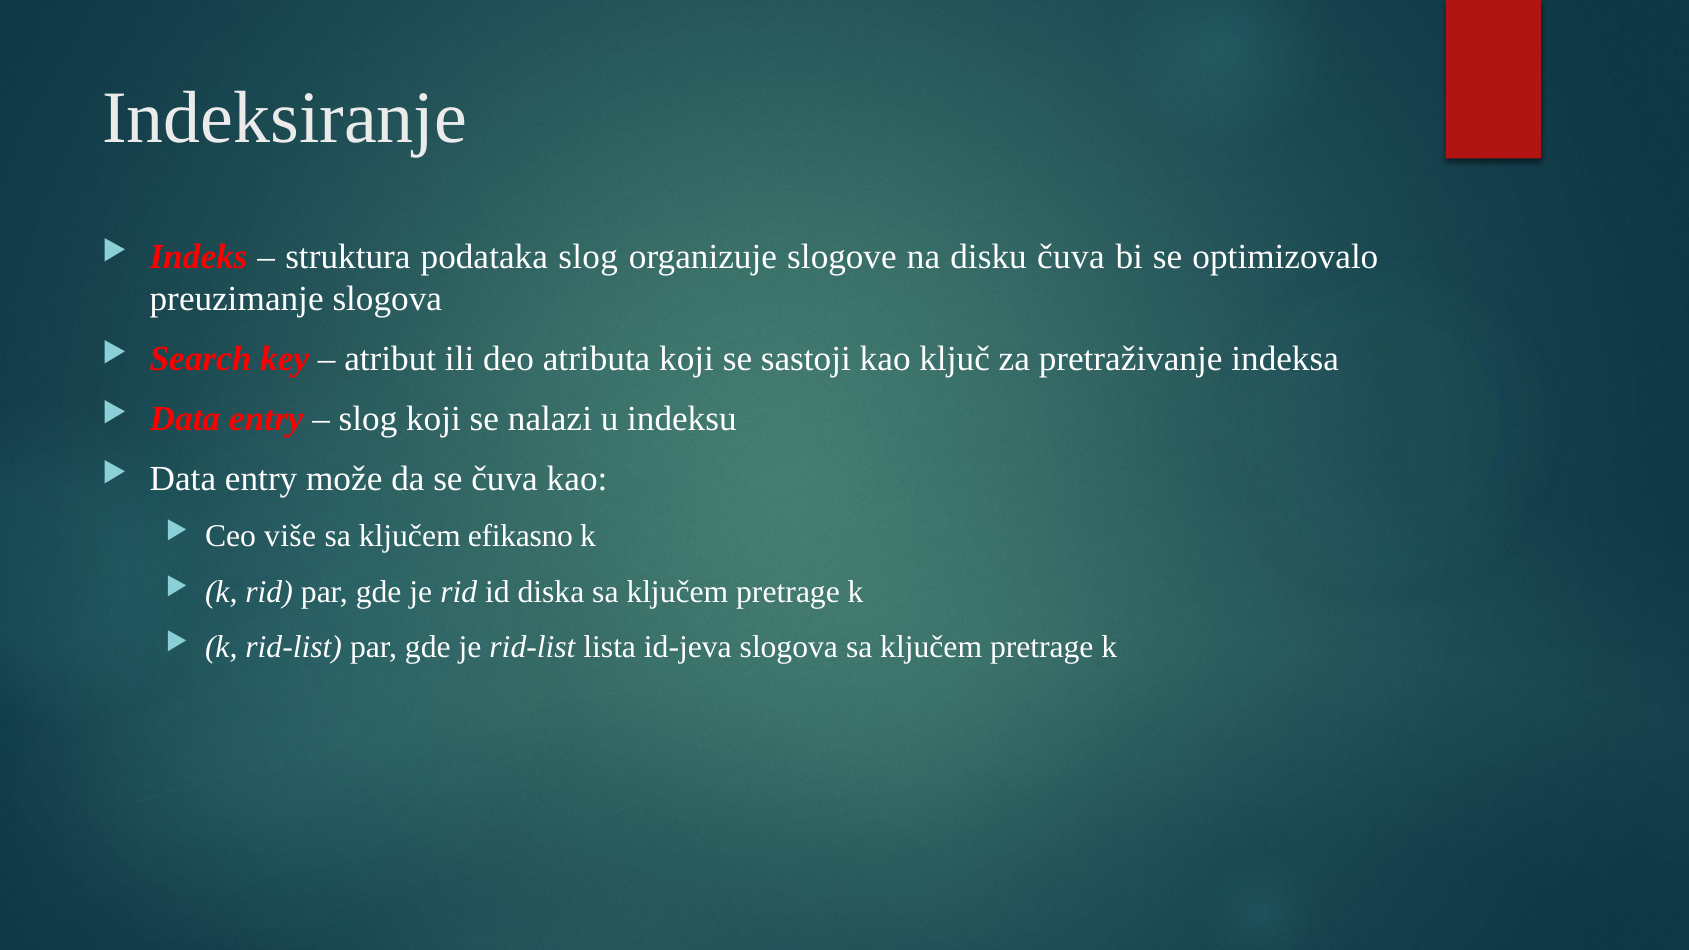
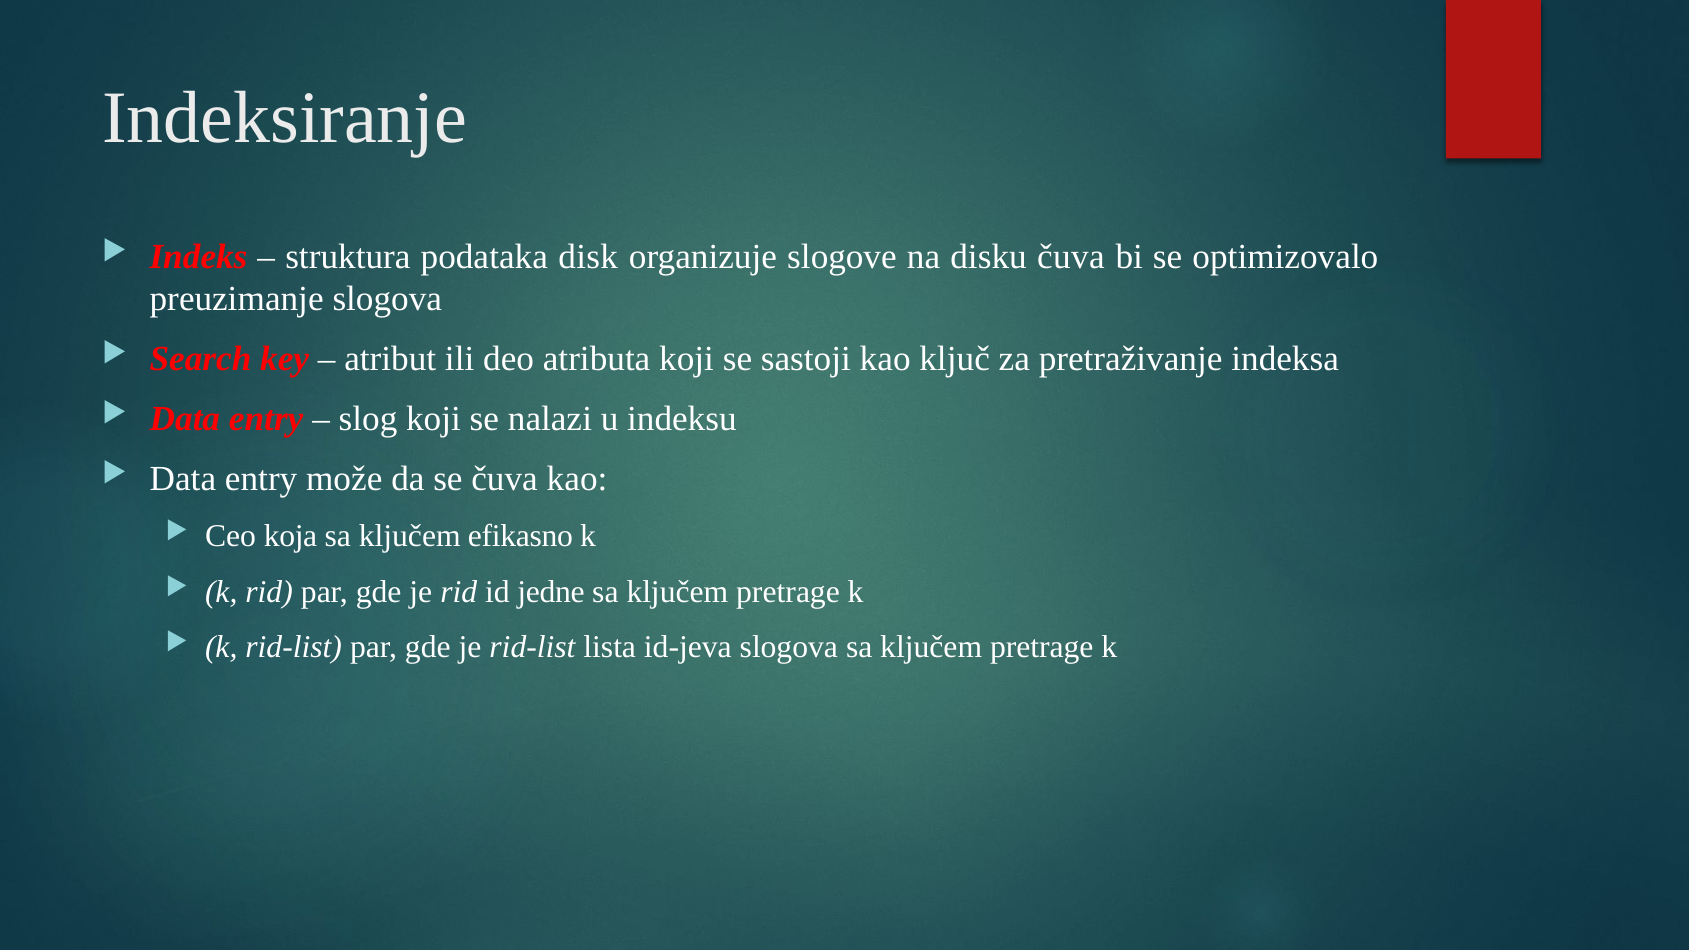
podataka slog: slog -> disk (588, 257)
više: više -> koja (291, 536)
diska: diska -> jedne (551, 592)
